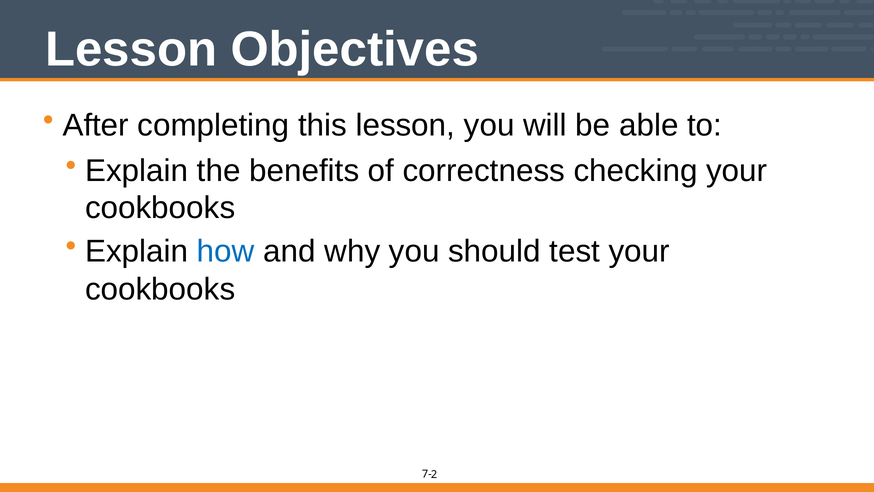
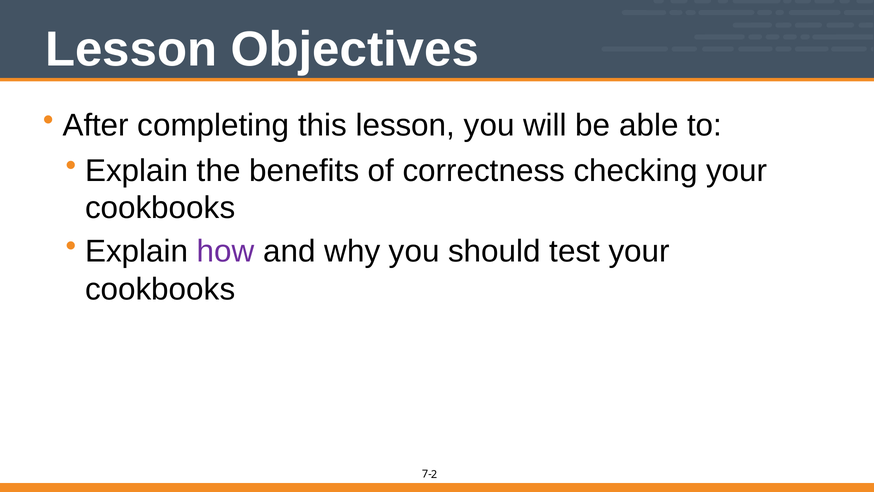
how colour: blue -> purple (226, 251)
